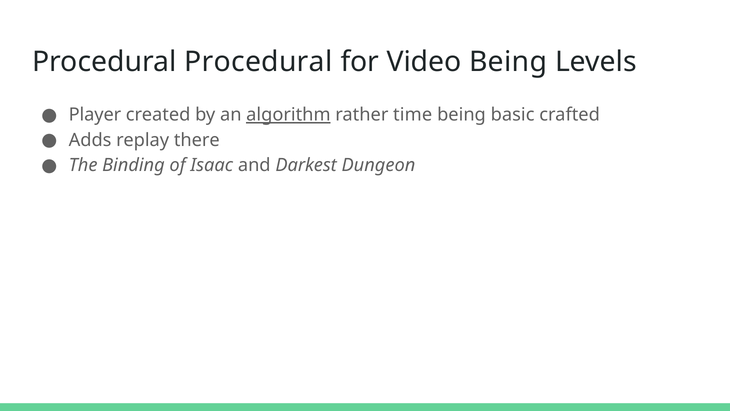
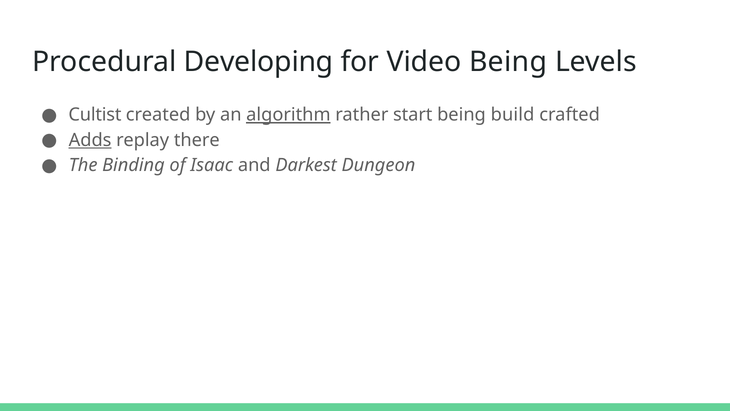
Procedural Procedural: Procedural -> Developing (259, 62)
Player: Player -> Cultist (95, 115)
time: time -> start (413, 115)
basic: basic -> build (513, 115)
Adds underline: none -> present (90, 140)
